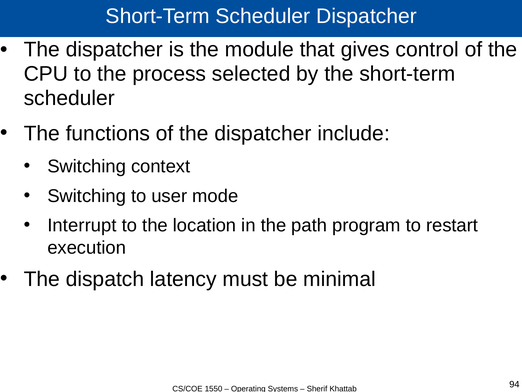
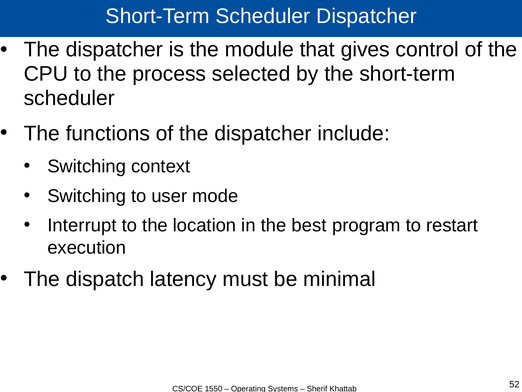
path: path -> best (309, 225)
94: 94 -> 52 (514, 384)
